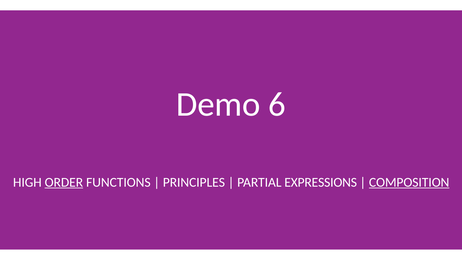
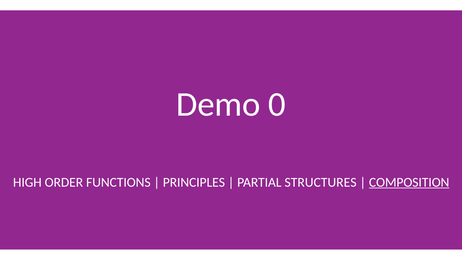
6: 6 -> 0 (277, 104)
ORDER underline: present -> none (64, 182)
EXPRESSIONS: EXPRESSIONS -> STRUCTURES (321, 182)
